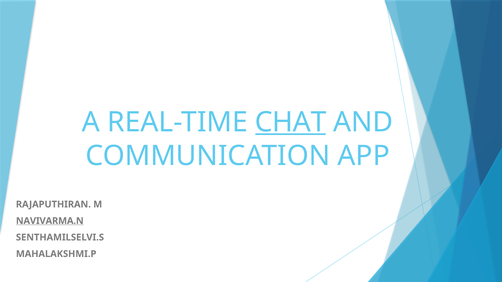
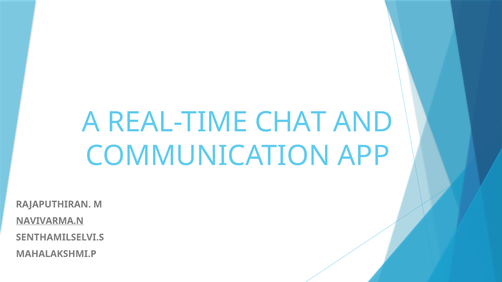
CHAT underline: present -> none (291, 122)
